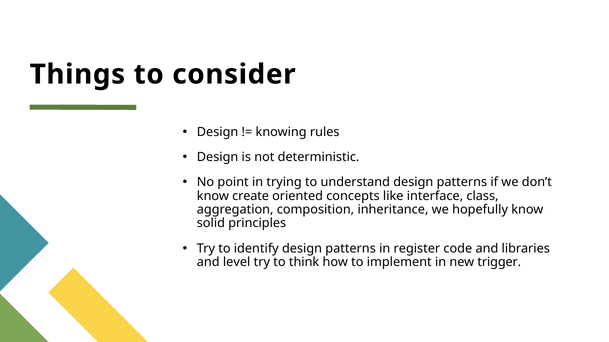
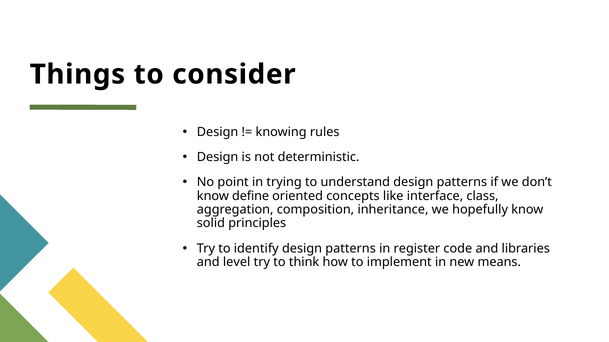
create: create -> define (251, 196)
trigger: trigger -> means (499, 262)
